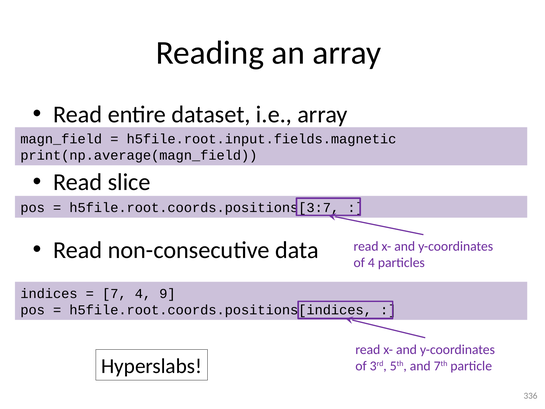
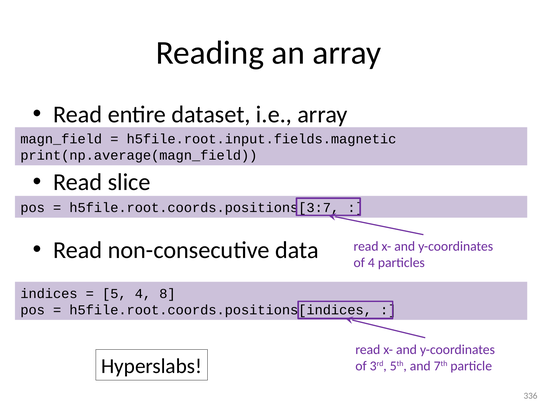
7: 7 -> 5 (114, 293)
9: 9 -> 8 (167, 293)
